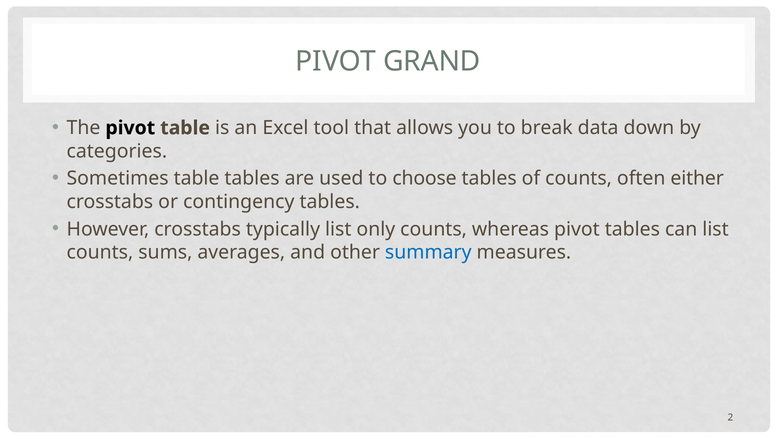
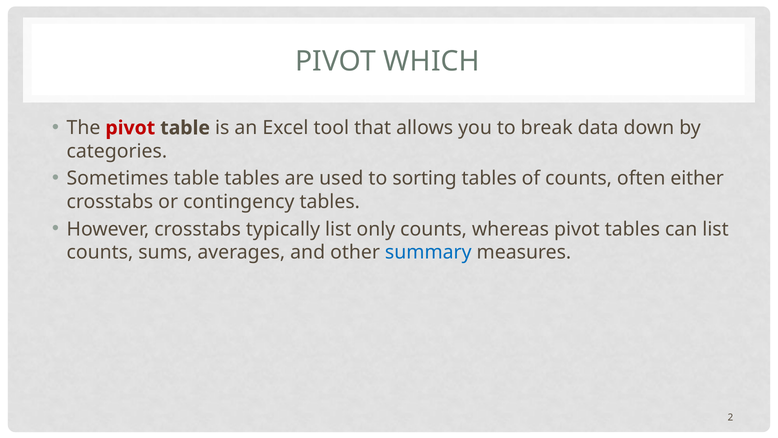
GRAND: GRAND -> WHICH (432, 61)
pivot colour: black -> red (130, 128)
choose: choose -> sorting (425, 178)
